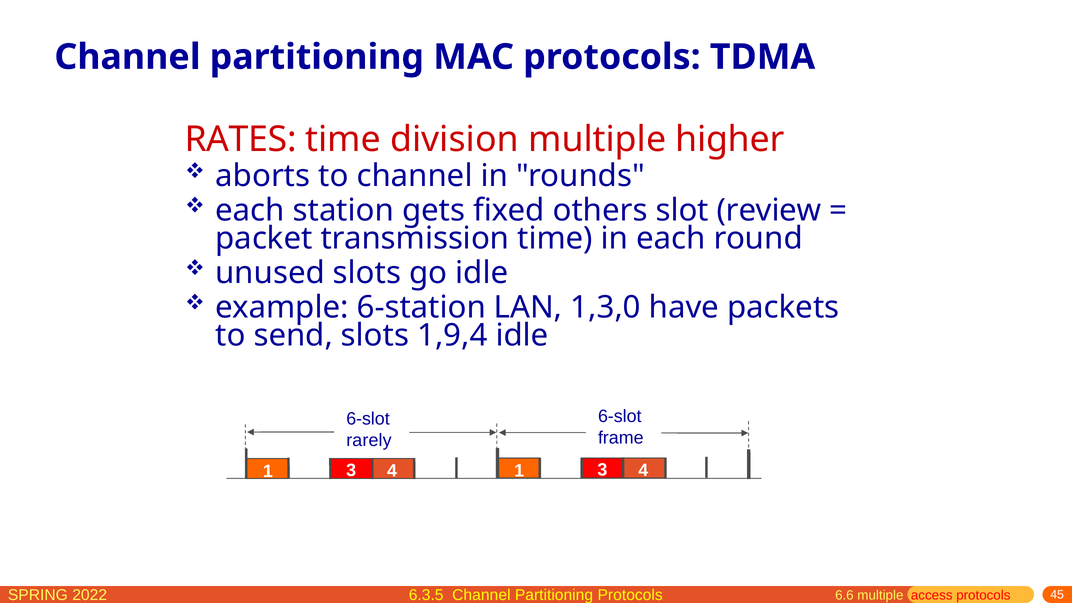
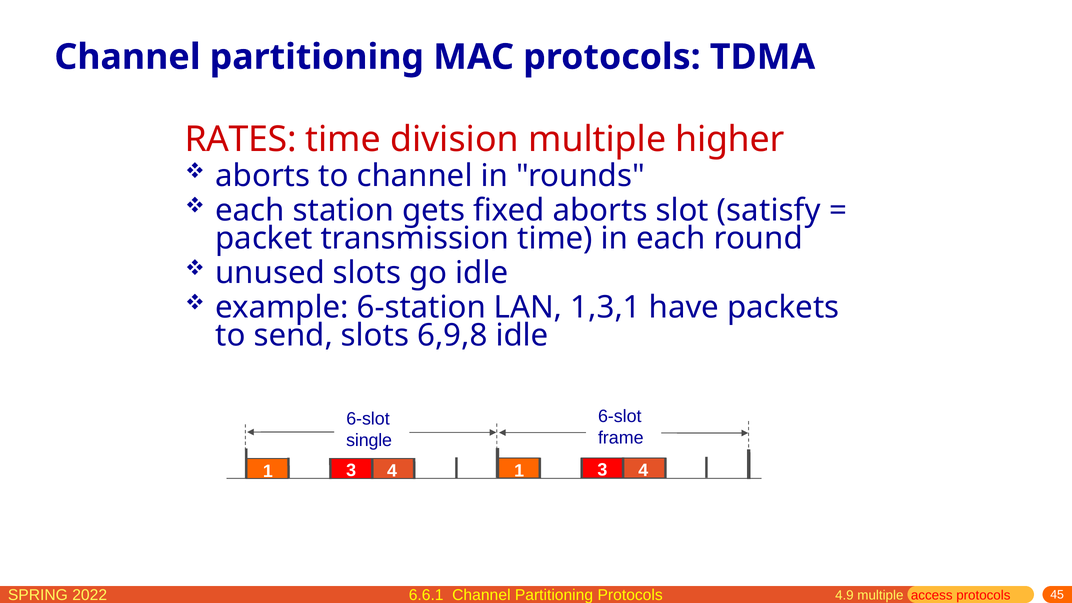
fixed others: others -> aborts (600, 210)
review: review -> satisfy (769, 210)
1,3,0: 1,3,0 -> 1,3,1 (606, 307)
1,9,4: 1,9,4 -> 6,9,8 (452, 336)
rarely: rarely -> single (369, 440)
6.3.5: 6.3.5 -> 6.6.1 (426, 595)
6.6: 6.6 -> 4.9 (844, 595)
